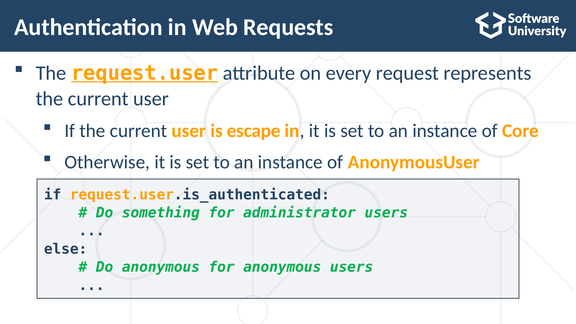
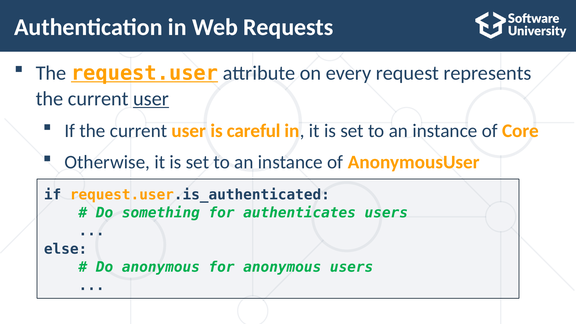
user underline: none -> present (151, 99)
escape: escape -> careful (254, 131)
administrator: administrator -> authenticates (300, 213)
